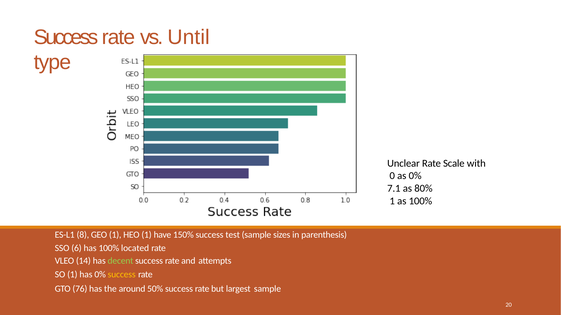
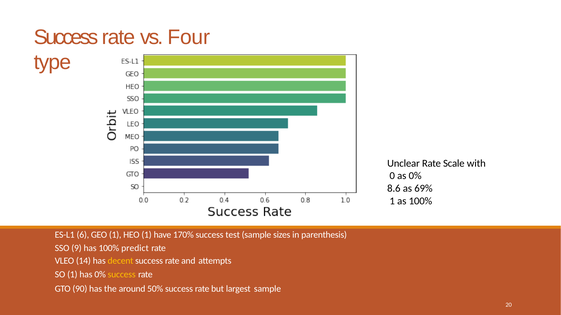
Until: Until -> Four (189, 37)
7.1: 7.1 -> 8.6 (394, 189)
80%: 80% -> 69% (423, 189)
8: 8 -> 6 (83, 235)
150%: 150% -> 170% (183, 235)
6: 6 -> 9 (77, 249)
located: located -> predict (135, 249)
decent colour: light green -> yellow (121, 261)
76: 76 -> 90 (80, 289)
